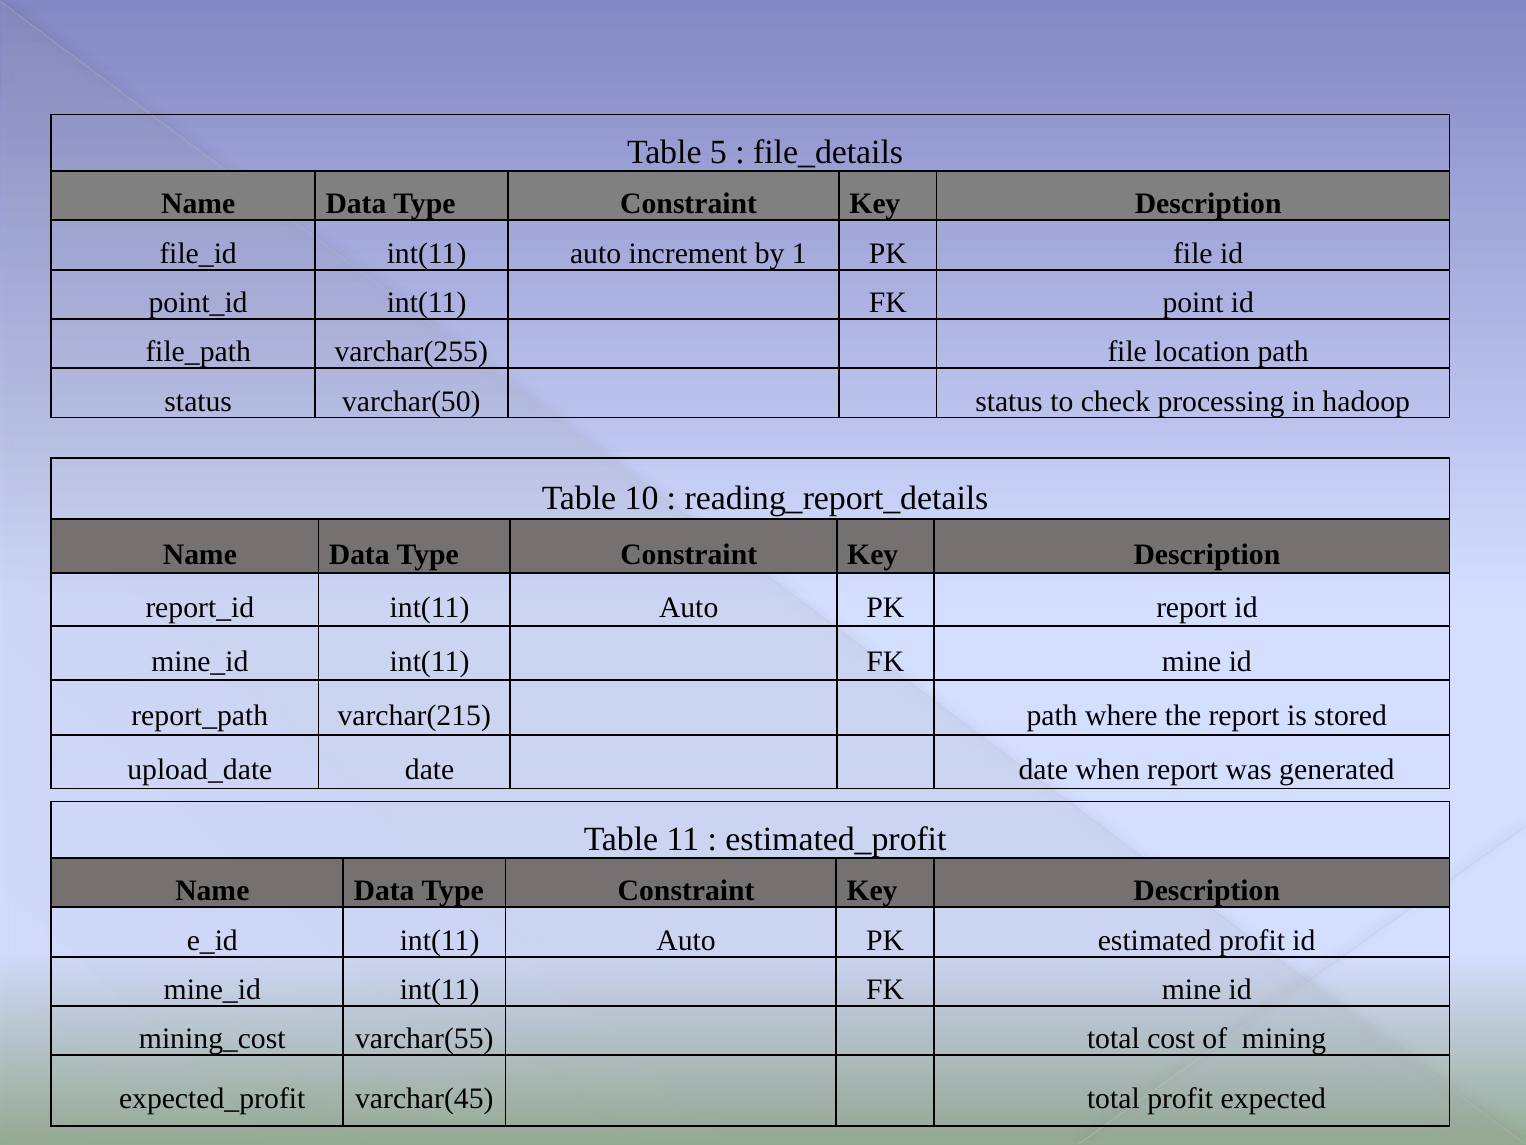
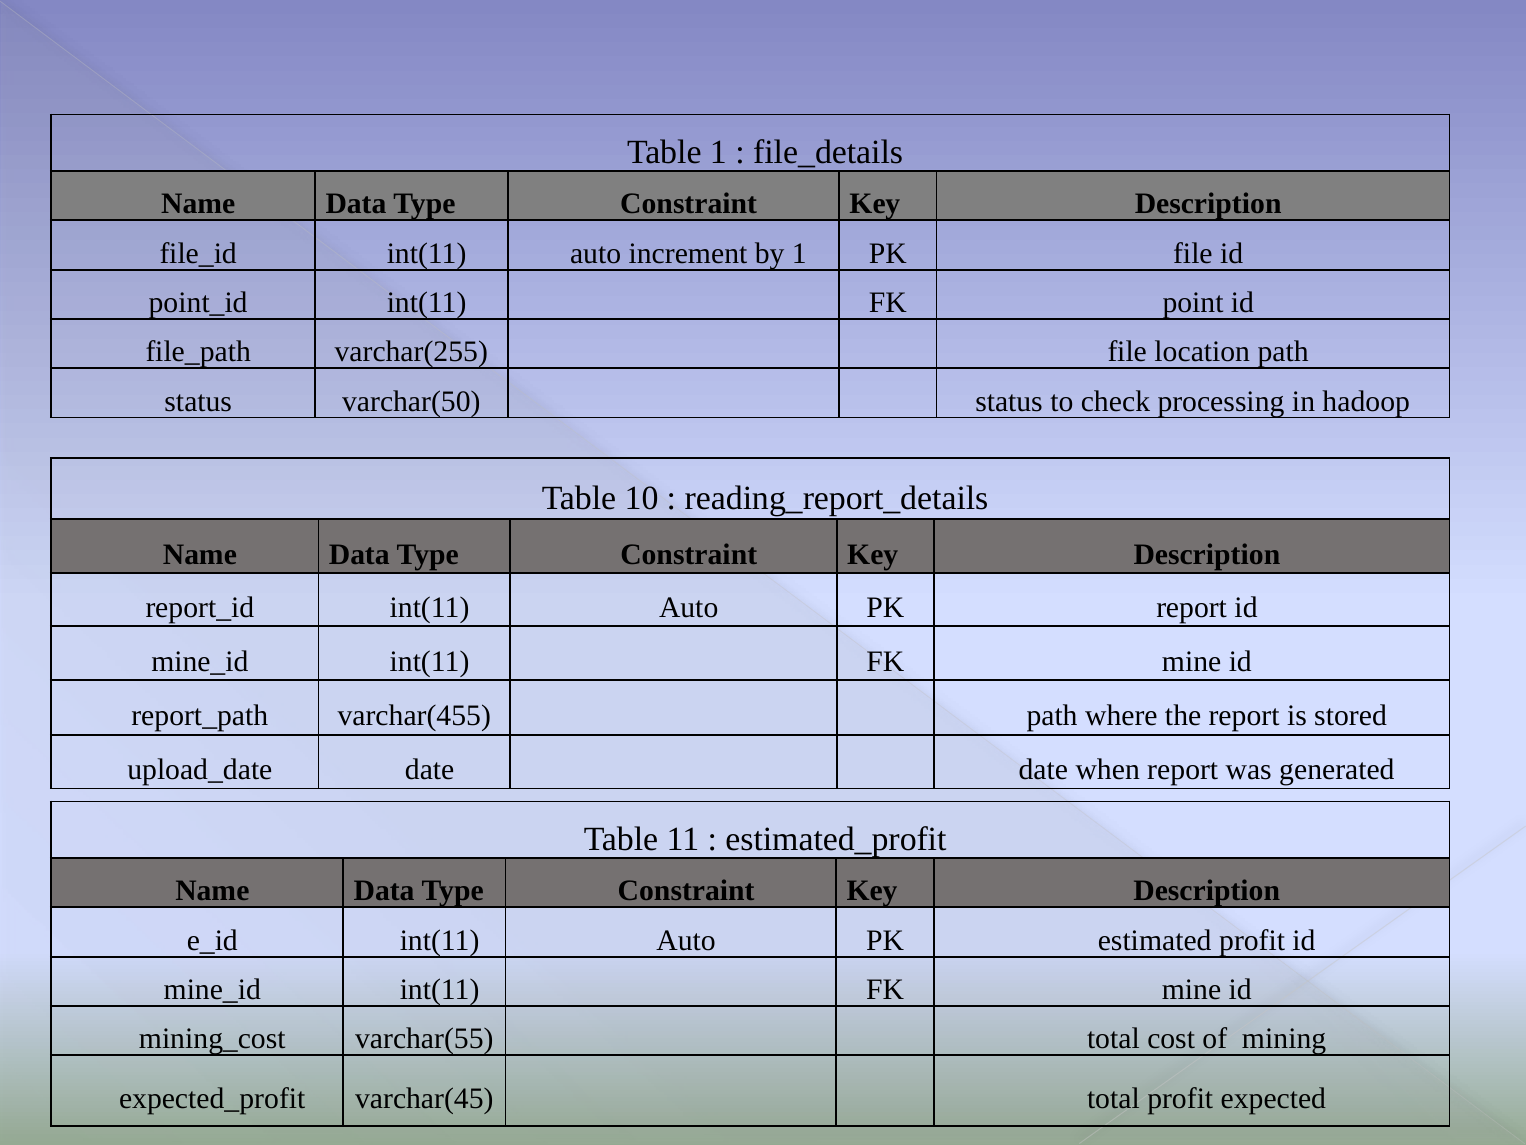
Table 5: 5 -> 1 (718, 152)
varchar(215: varchar(215 -> varchar(455 (414, 715)
